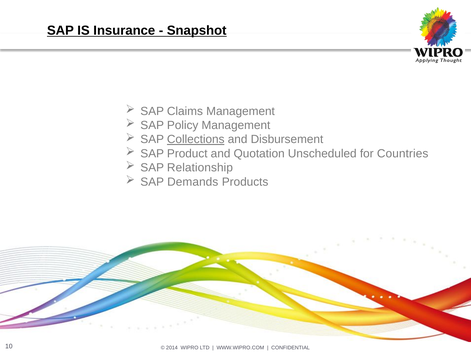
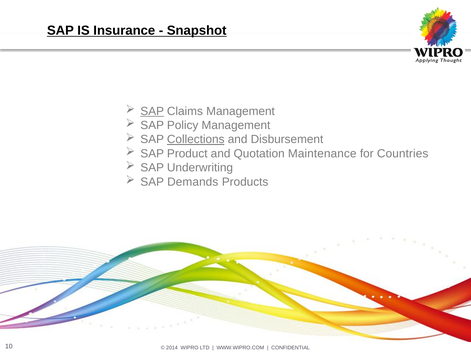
SAP underline: none -> present (152, 111)
Unscheduled: Unscheduled -> Maintenance (322, 154)
Relationship: Relationship -> Underwriting (200, 168)
